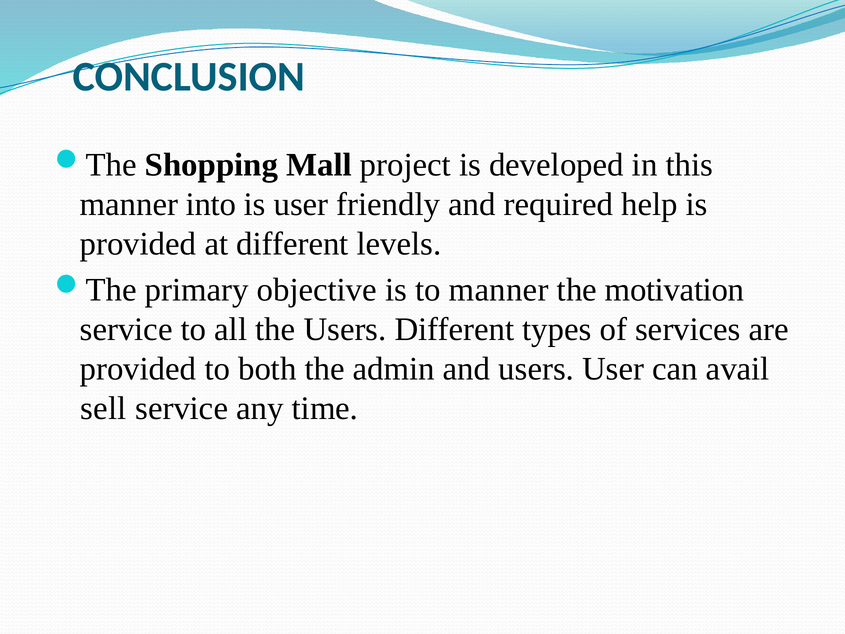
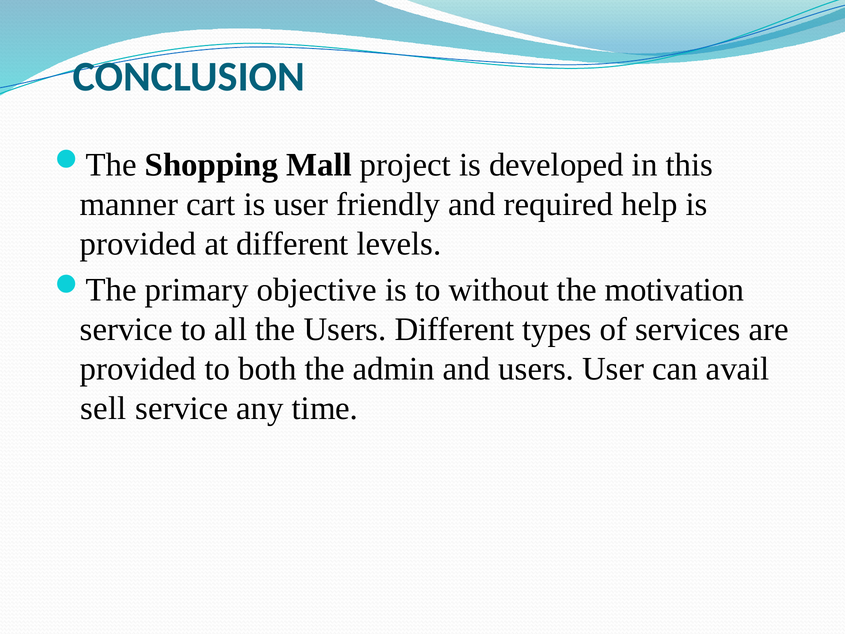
into: into -> cart (211, 204)
to manner: manner -> without (499, 290)
